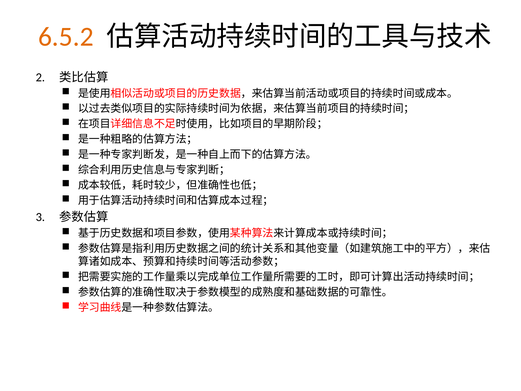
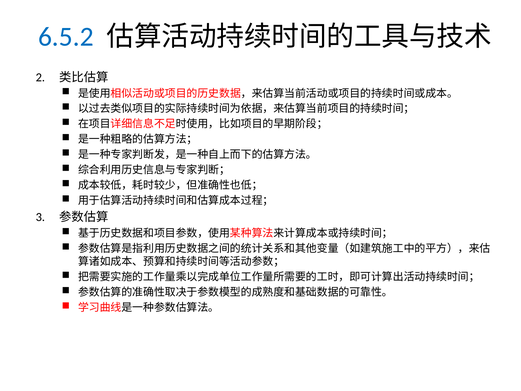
6.5.2 colour: orange -> blue (66, 37)
